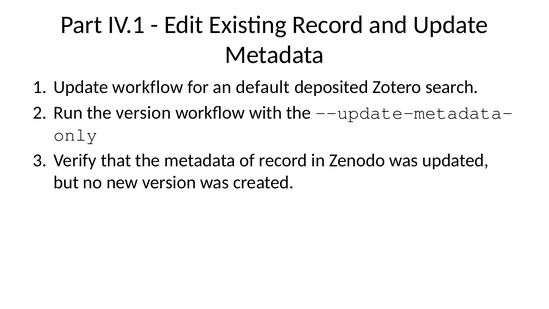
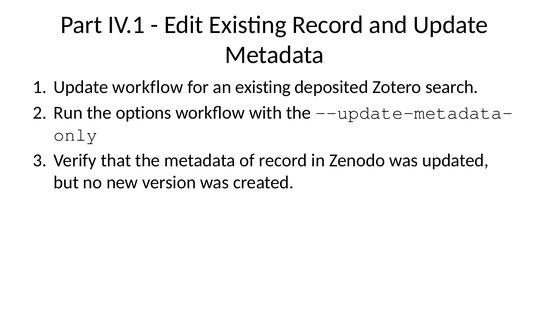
an default: default -> existing (263, 87)
the version: version -> options (144, 113)
